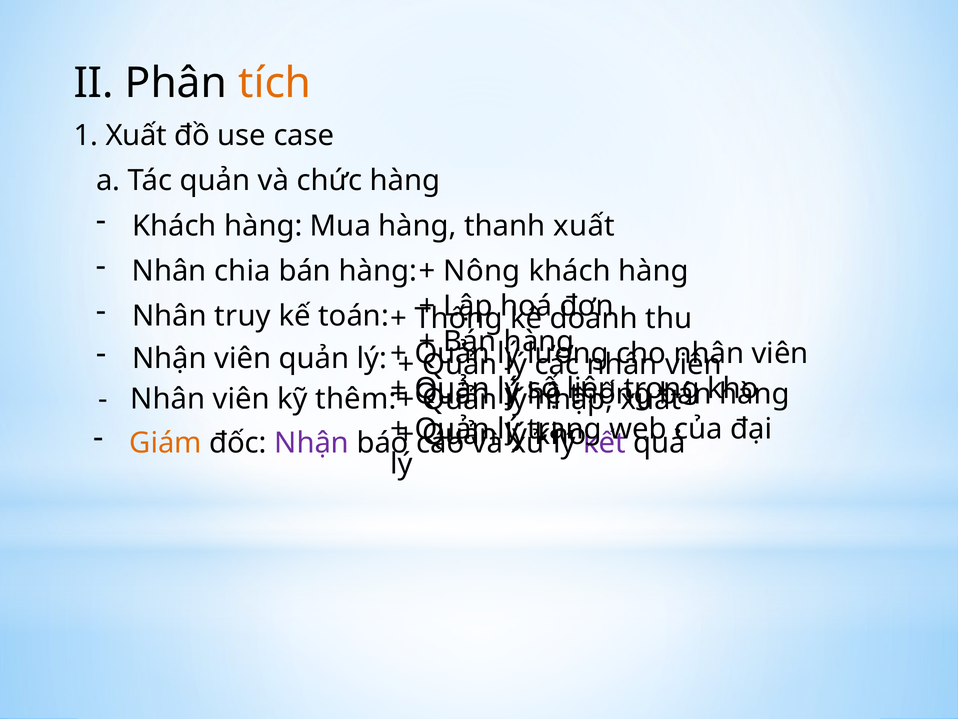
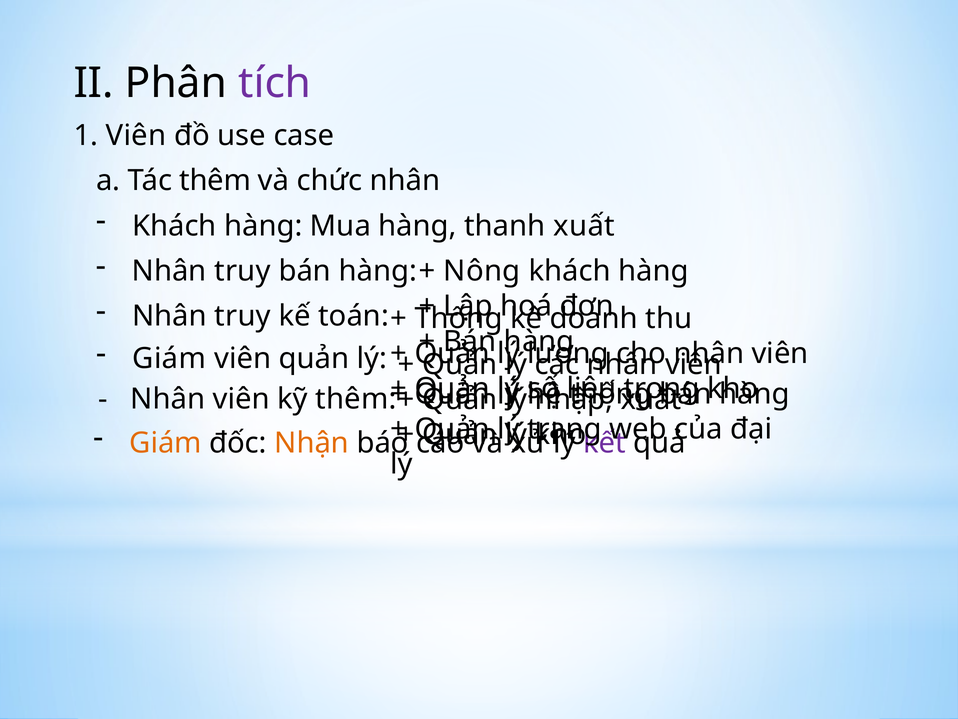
tích colour: orange -> purple (275, 83)
1 Xuất: Xuất -> Viên (136, 136)
Tác quản: quản -> thêm (215, 181)
chức hàng: hàng -> nhân (405, 181)
chia: chia -> truy (242, 271)
Nhận: Nhận -> Giám (169, 359)
Nhận colour: purple -> orange (312, 443)
